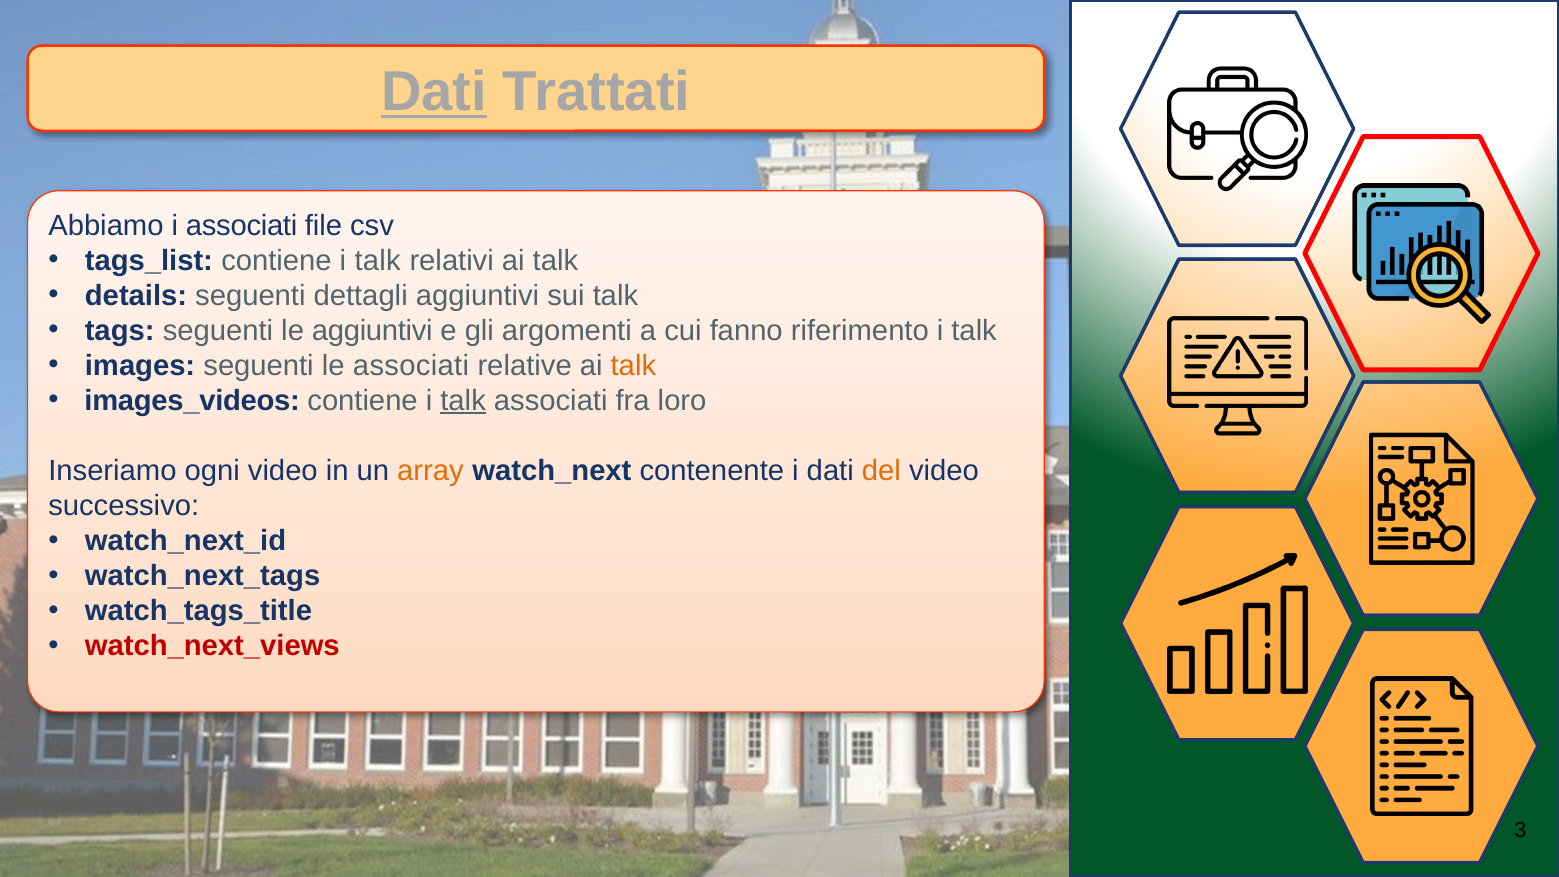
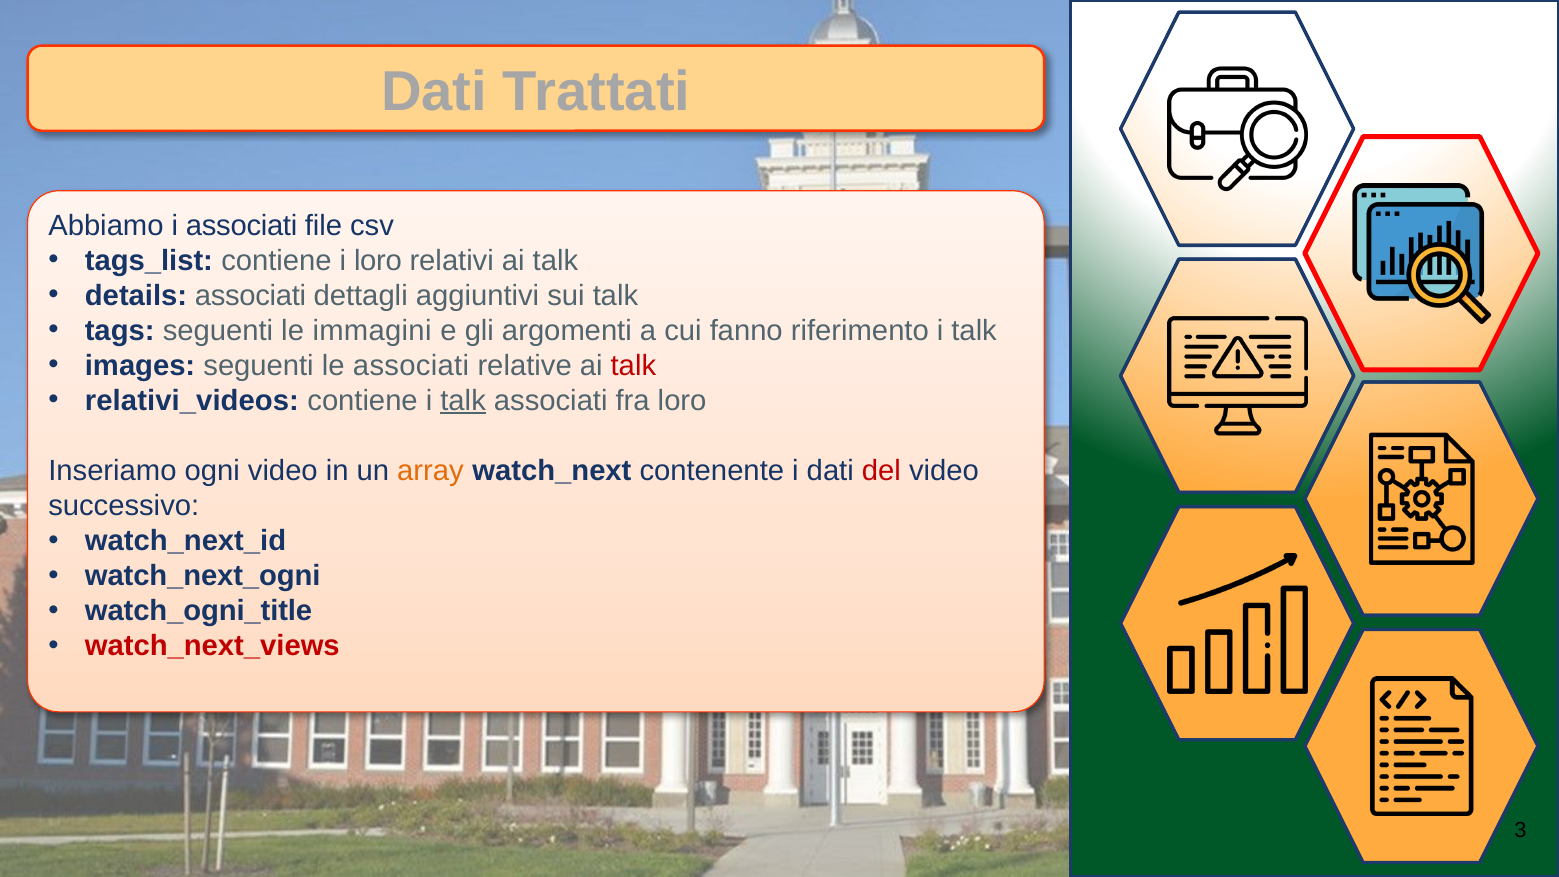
Dati underline: present -> none (434, 92)
talk: talk -> loro (378, 260)
details seguenti: seguenti -> associati (251, 296)
le aggiuntivi: aggiuntivi -> immagini (372, 331)
talk colour: orange -> red (633, 366)
images_videos: images_videos -> relativi_videos (192, 401)
del colour: orange -> red (881, 471)
watch_next_tags: watch_next_tags -> watch_next_ogni (203, 576)
watch_tags_title: watch_tags_title -> watch_ogni_title (199, 611)
